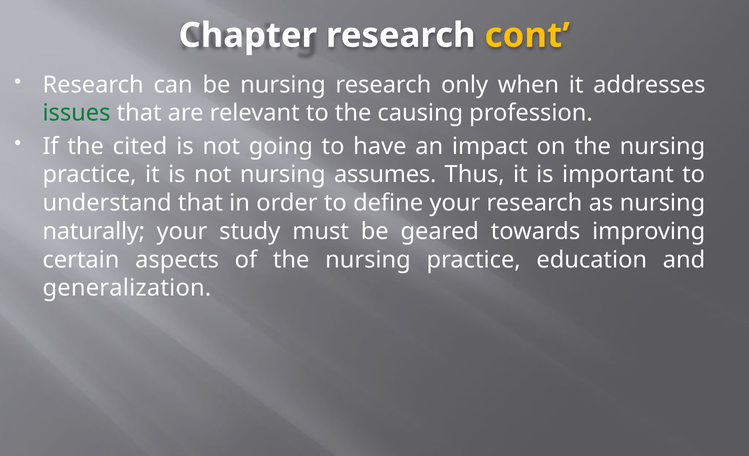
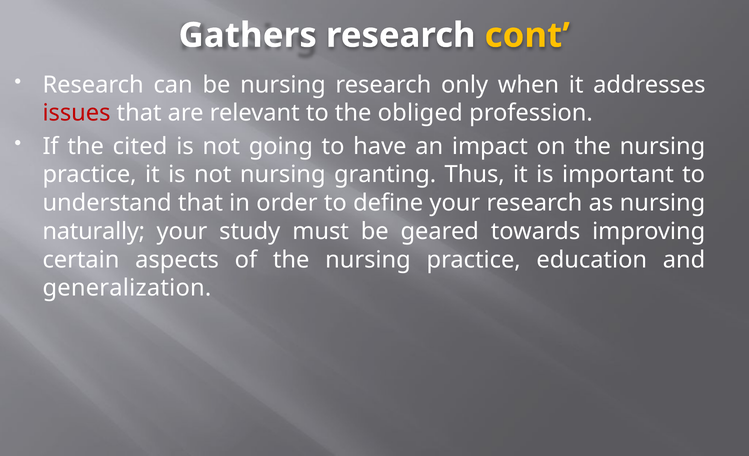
Chapter: Chapter -> Gathers (248, 35)
issues colour: green -> red (77, 113)
causing: causing -> obliged (420, 113)
assumes: assumes -> granting (385, 175)
